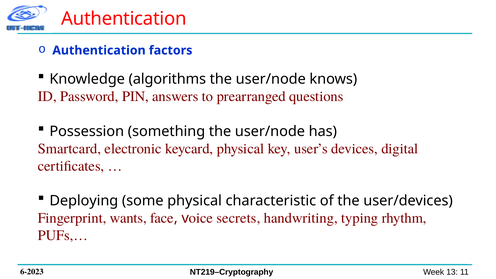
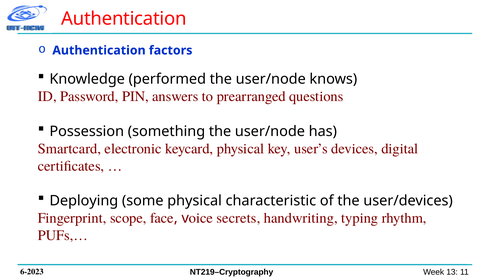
algorithms: algorithms -> performed (167, 79)
wants: wants -> scope (128, 218)
